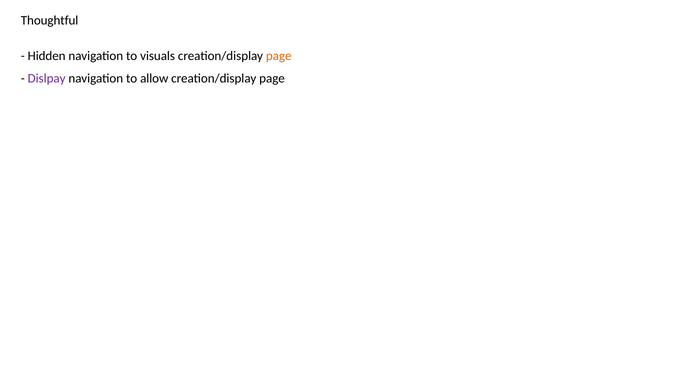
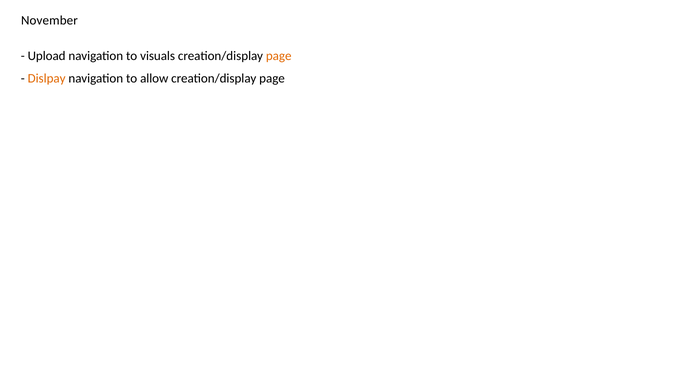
Thoughtful: Thoughtful -> November (49, 20)
Hidden: Hidden -> Upload (47, 56)
Dislpay colour: purple -> orange (47, 79)
